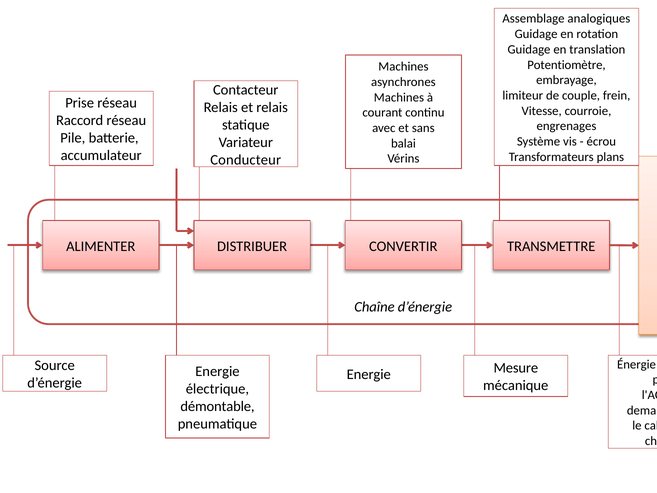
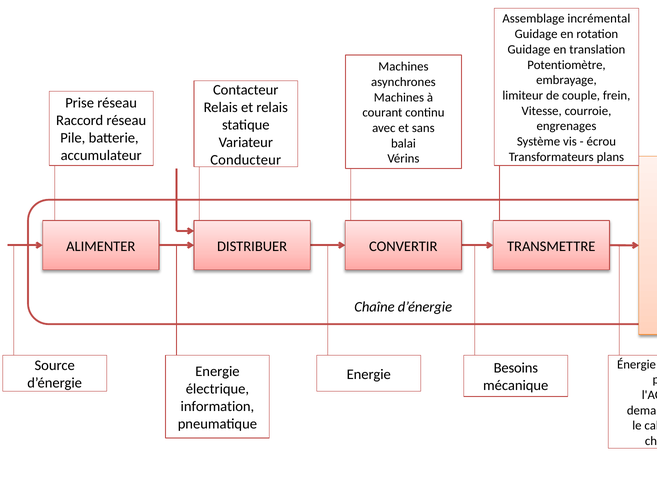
analogiques: analogiques -> incrémental (599, 19)
Mesure: Mesure -> Besoins (516, 368)
démontable: démontable -> information (217, 406)
